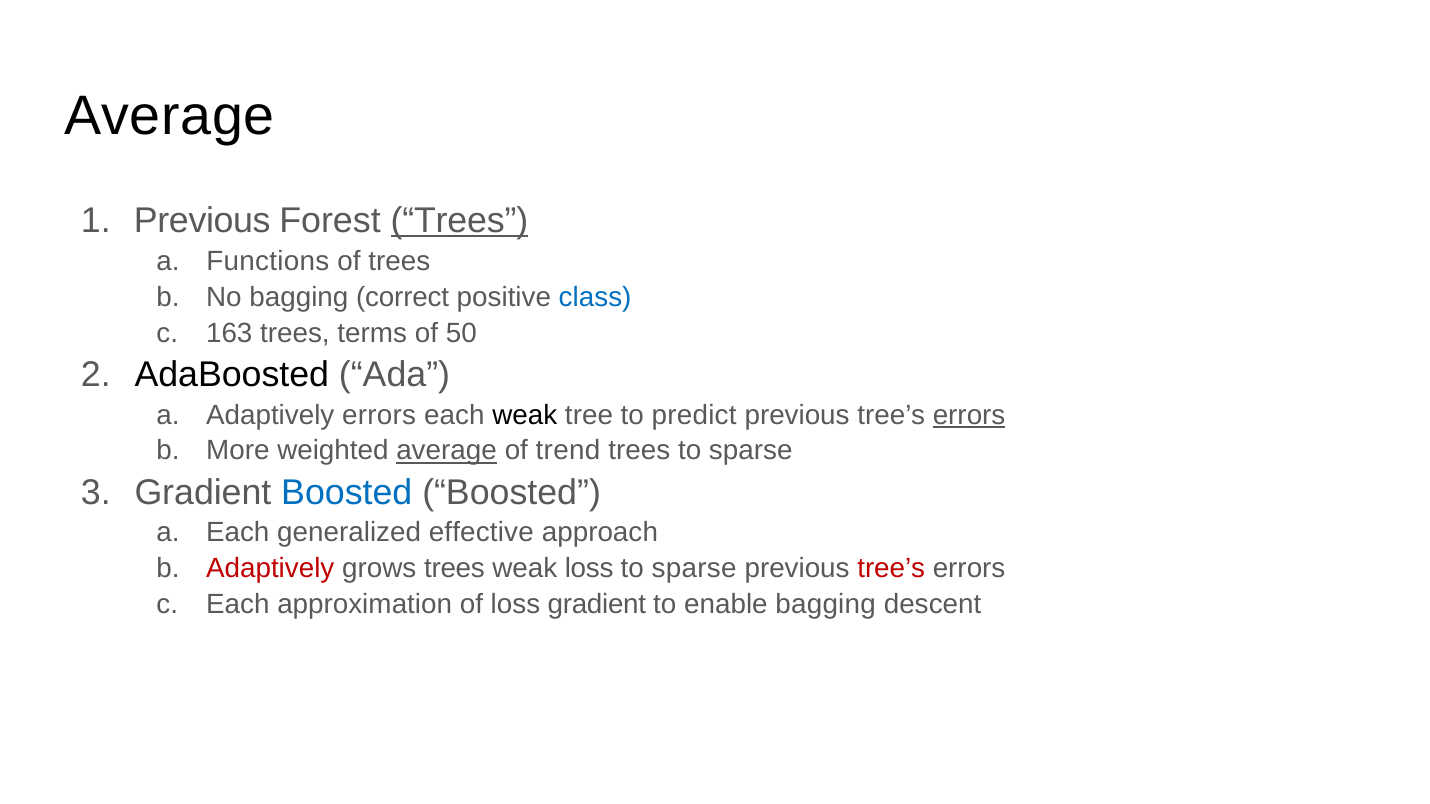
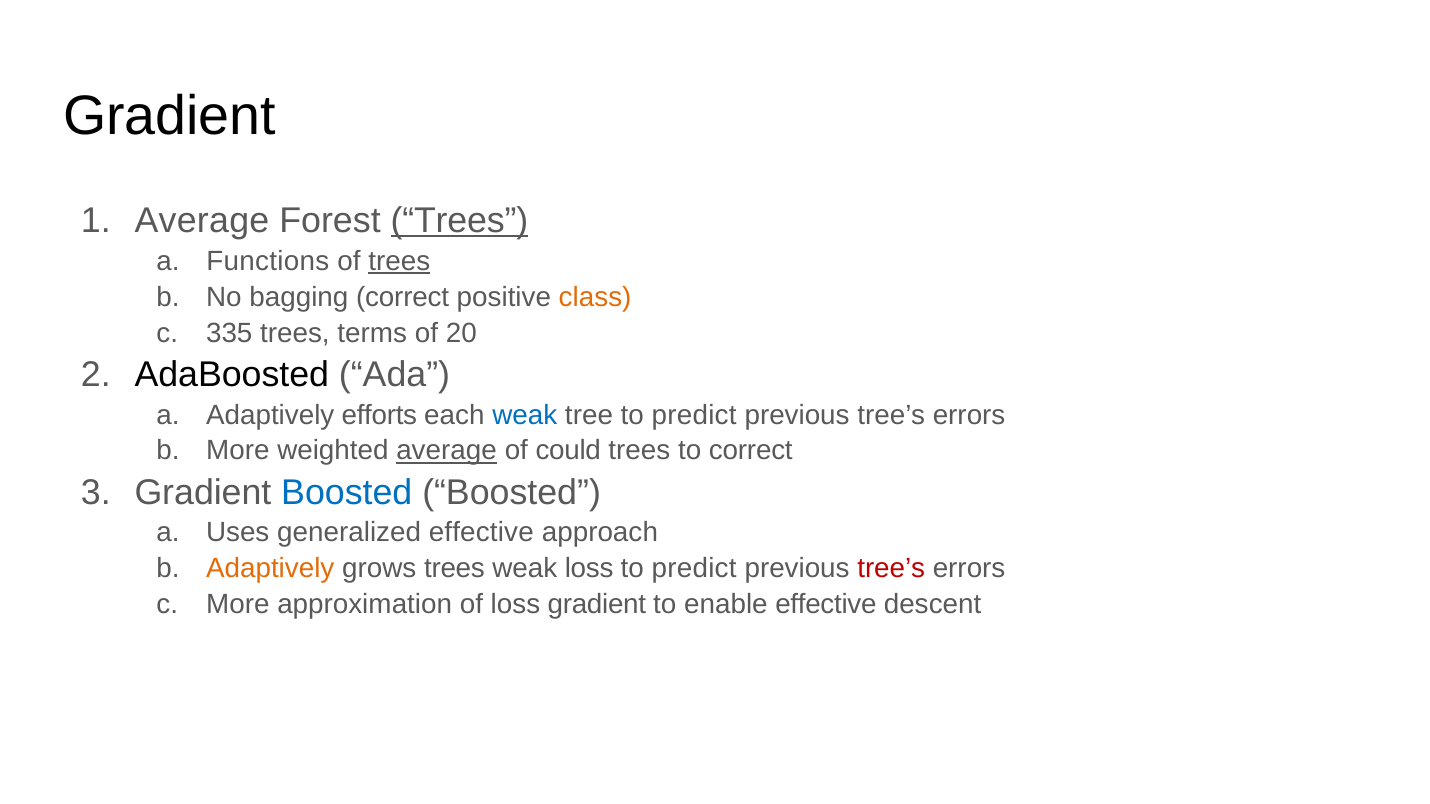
Average: Average -> Gradient (170, 116)
Previous: Previous -> Average (202, 221)
trees underline: none -> present (399, 261)
class colour: blue -> orange (595, 297)
163: 163 -> 335 (229, 333)
50: 50 -> 20 (461, 333)
Adaptively errors: errors -> efforts (379, 415)
weak colour: black -> blue (525, 415)
errors underline: present -> none (969, 415)
trend: trend -> could (568, 451)
trees to sparse: sparse -> correct (751, 451)
Each: Each -> Uses (238, 533)
Adaptively colour: red -> orange (270, 569)
sparse: sparse -> predict (694, 569)
Each: Each -> More (238, 605)
enable bagging: bagging -> effective (826, 605)
